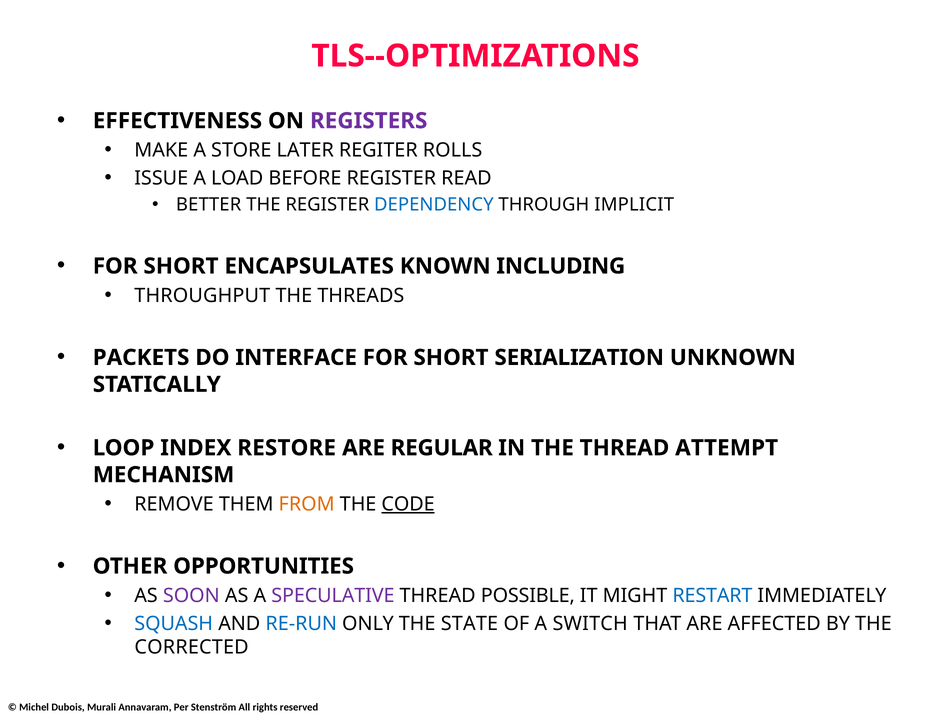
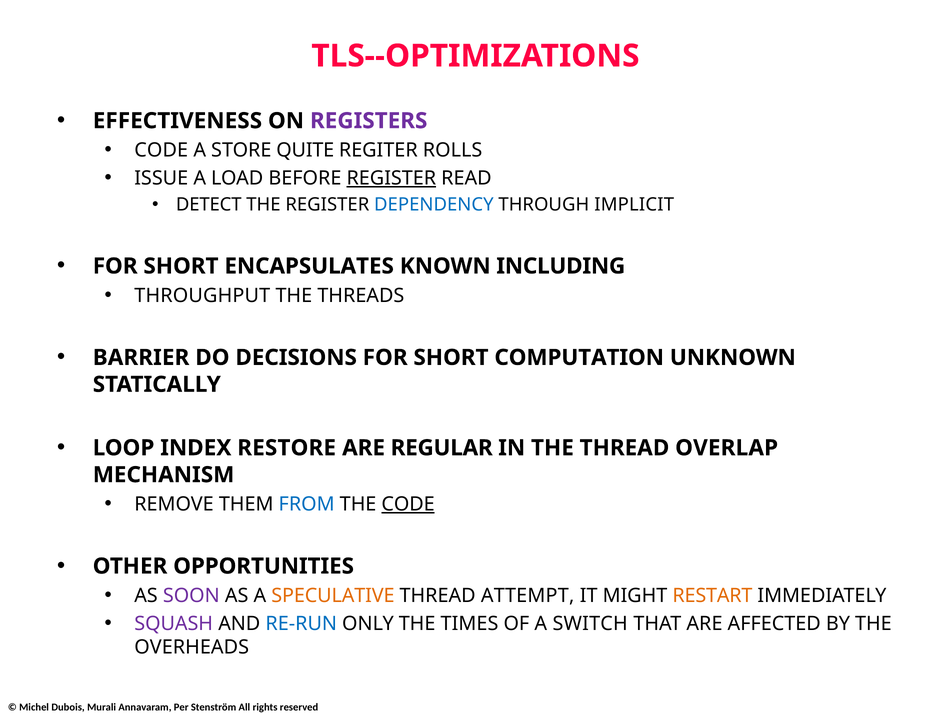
MAKE: MAKE -> CODE (161, 150)
LATER: LATER -> QUITE (305, 150)
REGISTER underline: none -> present (391, 178)
BETTER: BETTER -> DETECT (209, 205)
PACKETS: PACKETS -> BARRIER (141, 358)
INTERFACE: INTERFACE -> DECISIONS (296, 358)
SERIALIZATION: SERIALIZATION -> COMPUTATION (579, 358)
ATTEMPT: ATTEMPT -> OVERLAP (727, 448)
FROM colour: orange -> blue (307, 504)
SPECULATIVE colour: purple -> orange (333, 596)
POSSIBLE: POSSIBLE -> ATTEMPT (528, 596)
RESTART colour: blue -> orange (712, 596)
SQUASH colour: blue -> purple (174, 624)
STATE: STATE -> TIMES (469, 624)
CORRECTED: CORRECTED -> OVERHEADS (192, 648)
